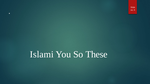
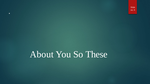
Islami: Islami -> About (42, 55)
